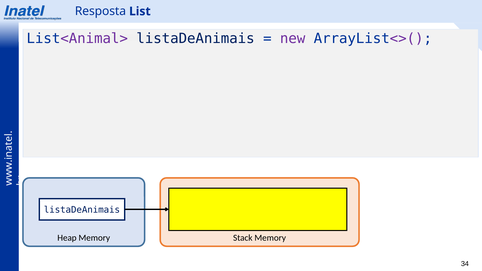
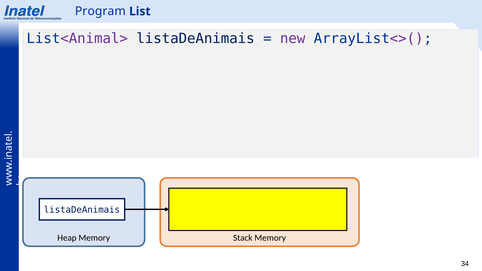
Resposta: Resposta -> Program (100, 11)
